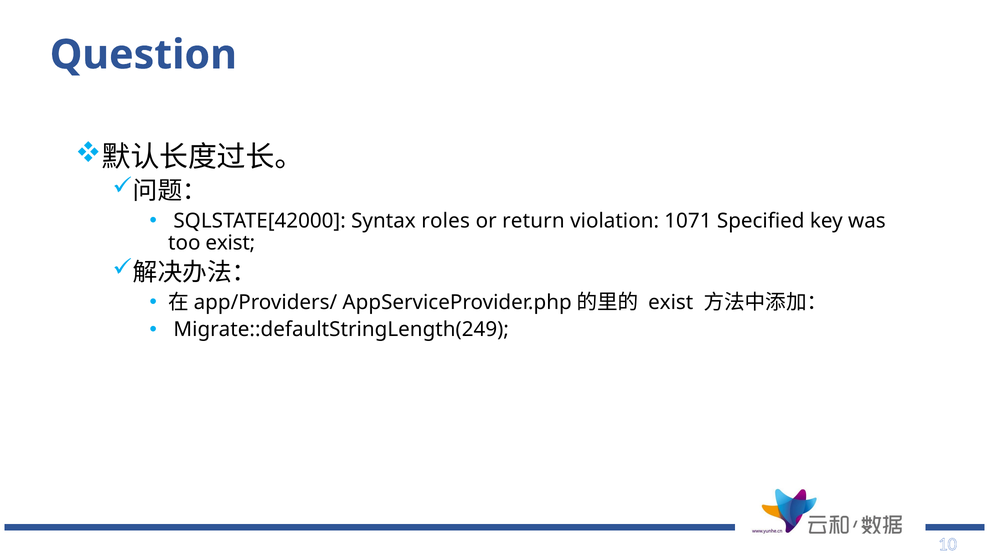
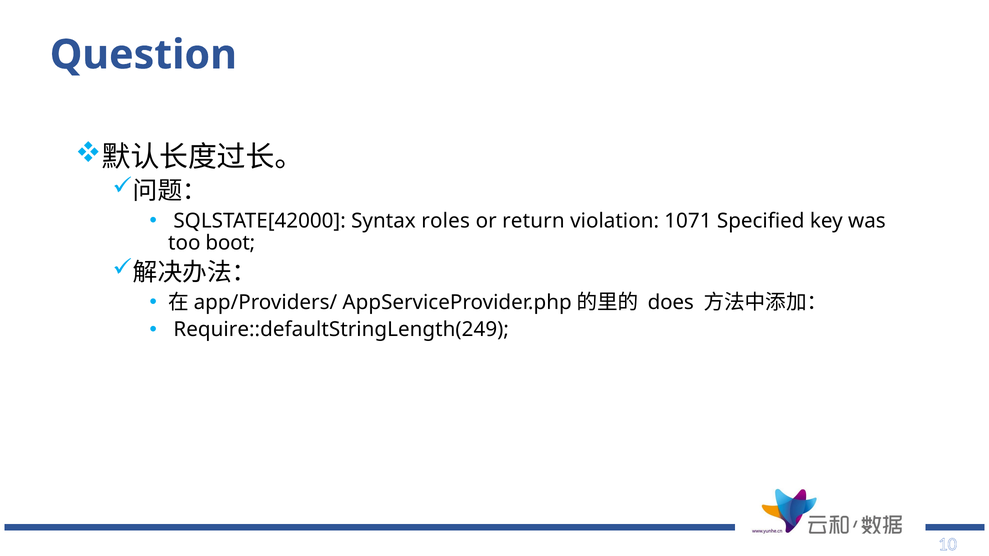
too exist: exist -> boot (230, 243)
exist: exist -> does (671, 302)
Migrate::defaultStringLength(249: Migrate::defaultStringLength(249 -> Require::defaultStringLength(249 (341, 330)
